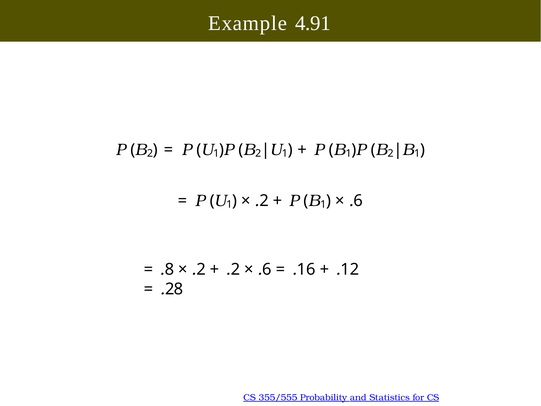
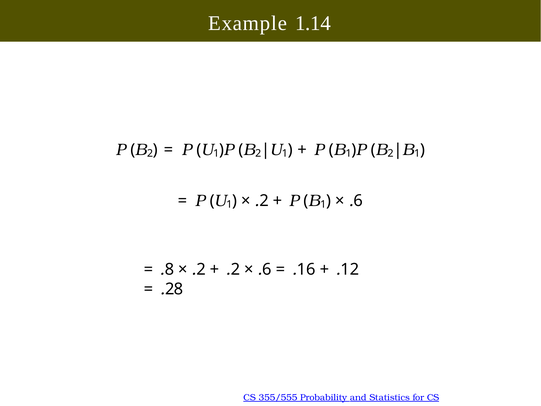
4.91: 4.91 -> 1.14 (313, 23)
